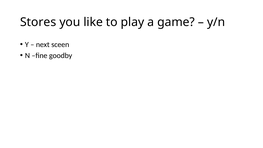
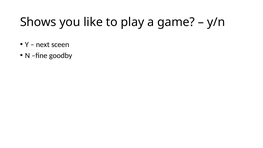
Stores: Stores -> Shows (38, 22)
